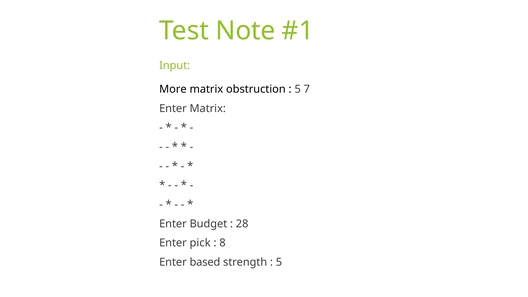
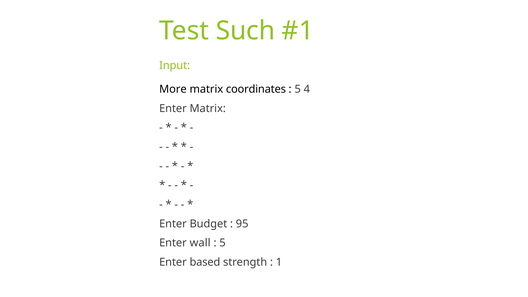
Note: Note -> Such (245, 31)
obstruction: obstruction -> coordinates (256, 89)
7: 7 -> 4 (307, 89)
28: 28 -> 95 (242, 224)
pick: pick -> wall (200, 243)
8: 8 -> 5 (223, 243)
5: 5 -> 1 (279, 262)
